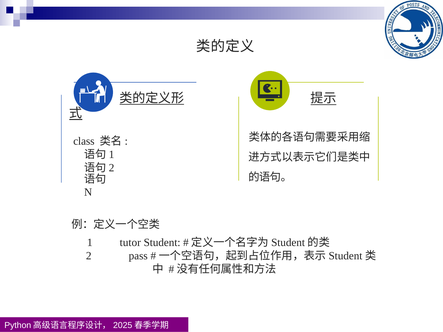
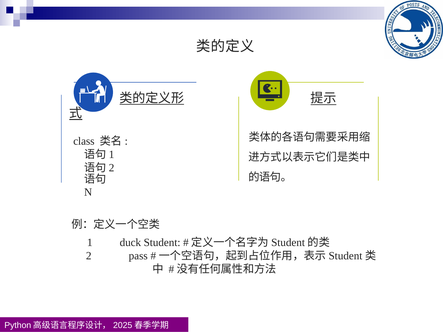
tutor: tutor -> duck (130, 243)
